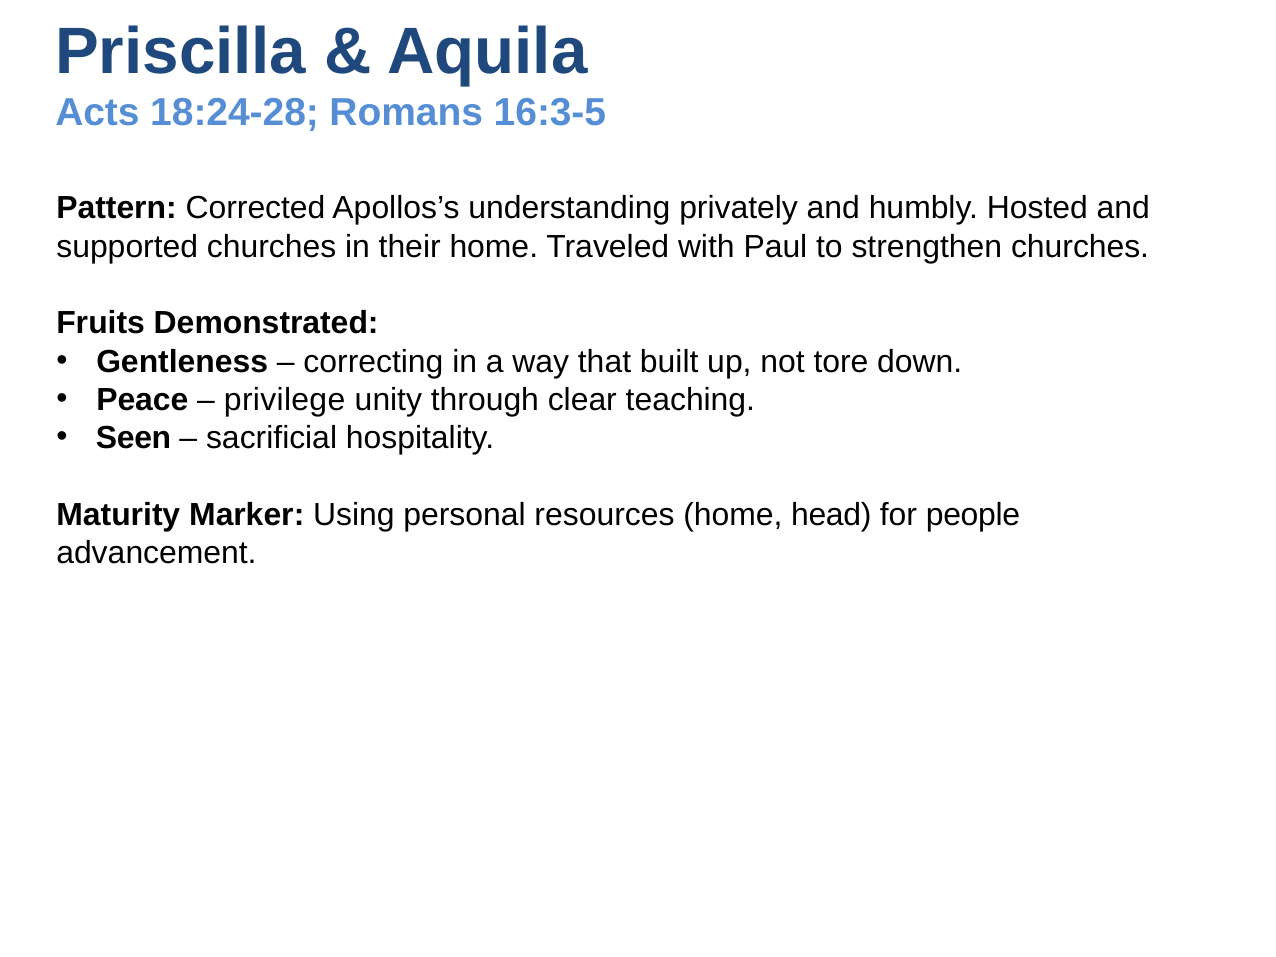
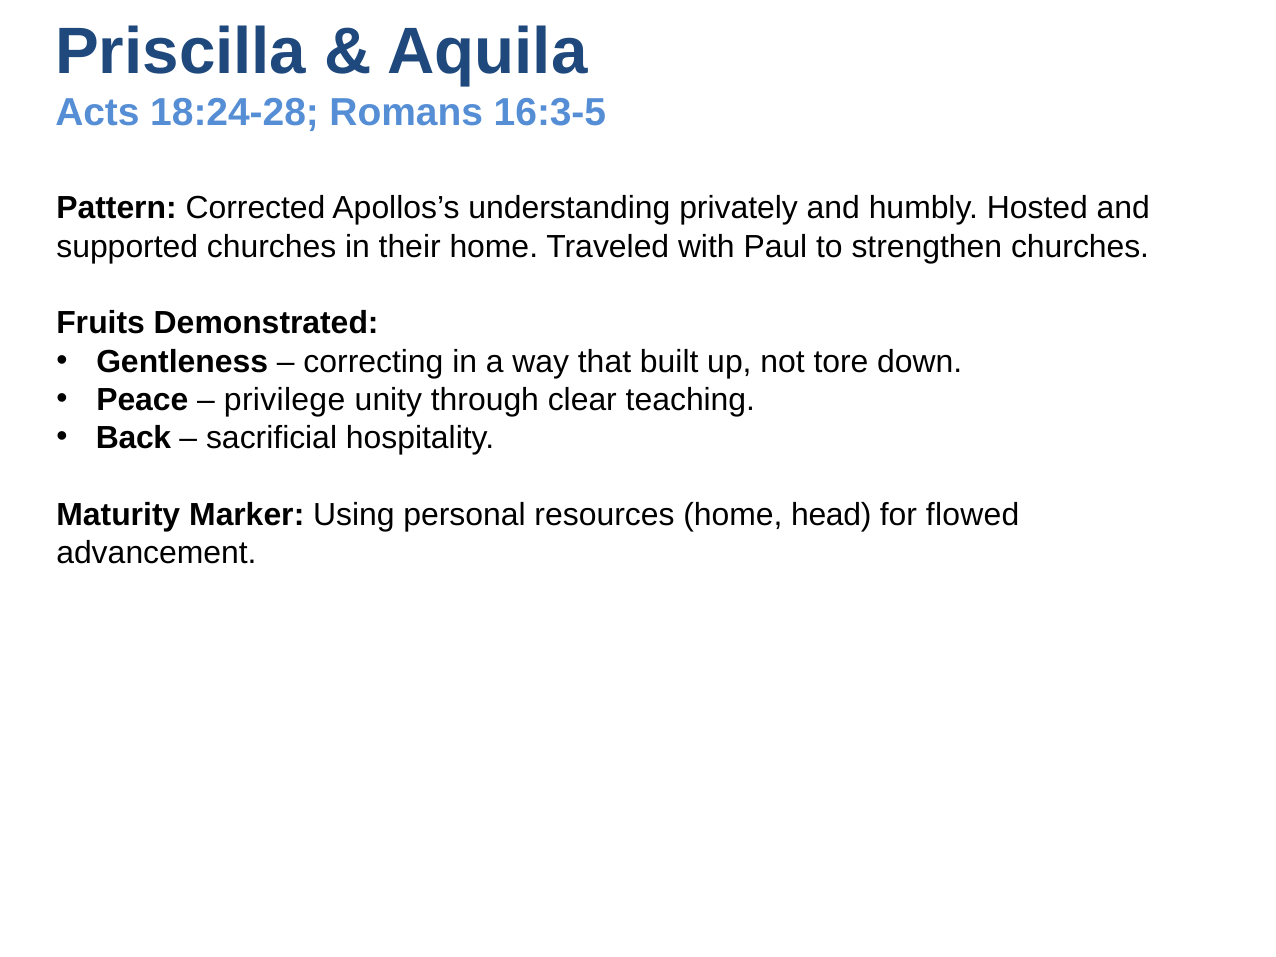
Seen: Seen -> Back (134, 438)
people: people -> flowed (973, 515)
